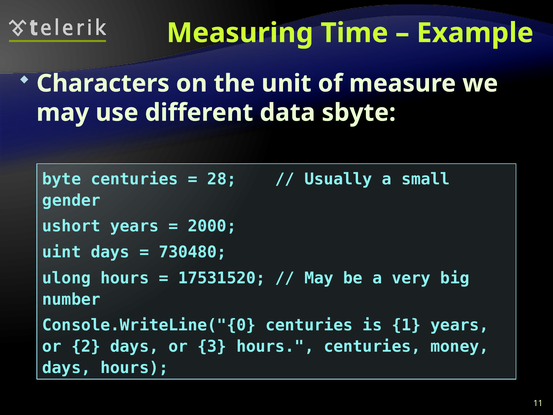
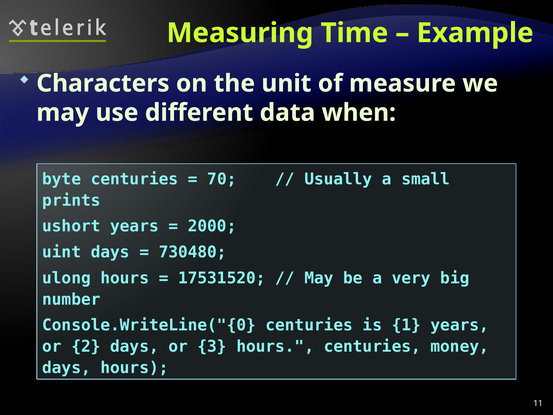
sbyte: sbyte -> when (359, 113)
28: 28 -> 70 (222, 179)
gender: gender -> prints (71, 200)
